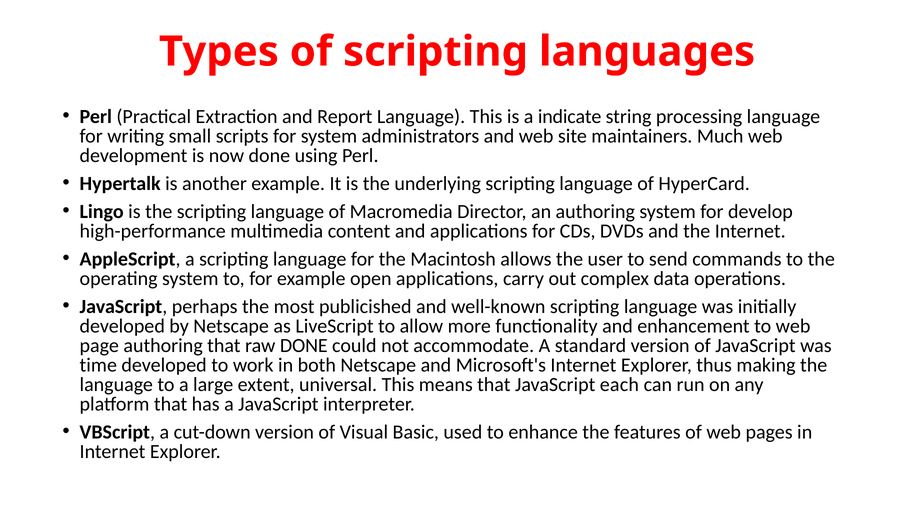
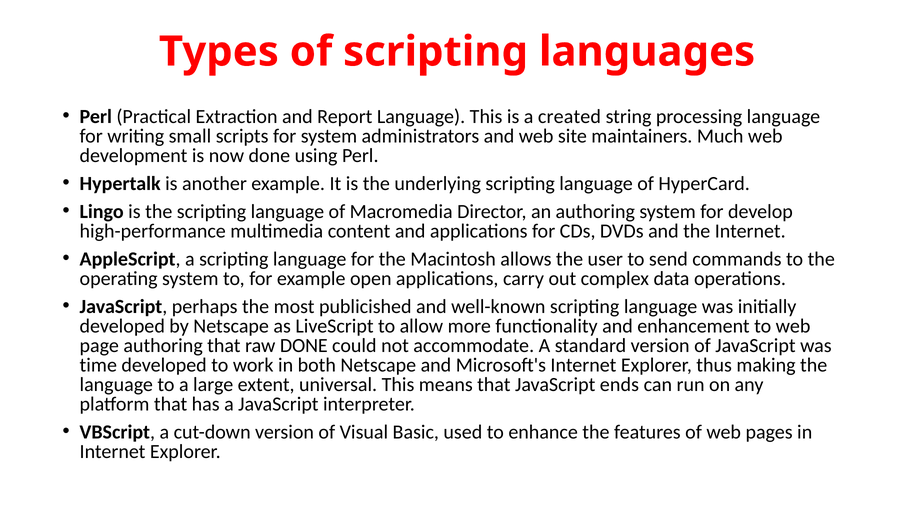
indicate: indicate -> created (569, 117)
each: each -> ends (619, 384)
